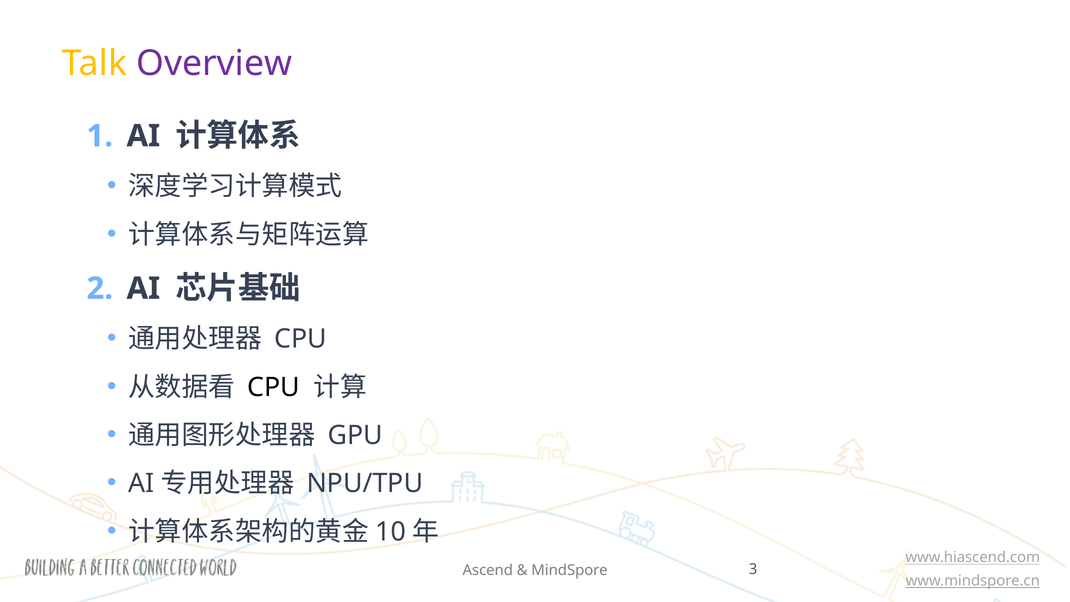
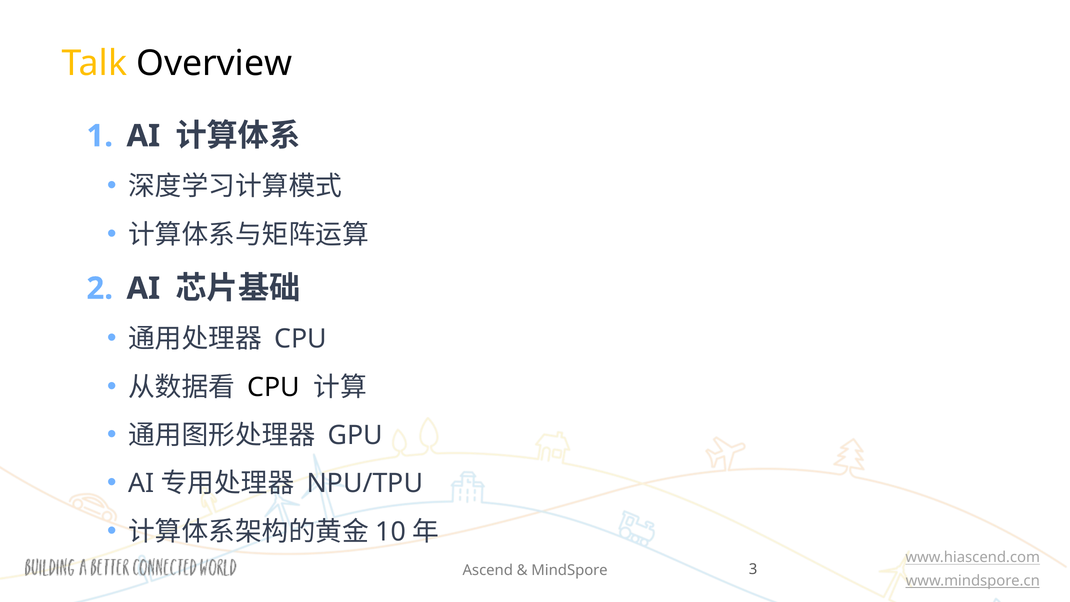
Overview colour: purple -> black (214, 63)
